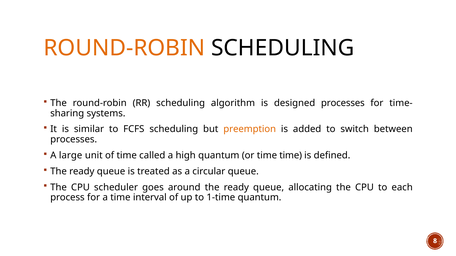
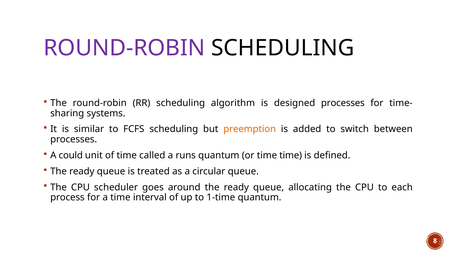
ROUND-ROBIN colour: orange -> purple (124, 48)
large: large -> could (71, 156)
high: high -> runs (186, 156)
